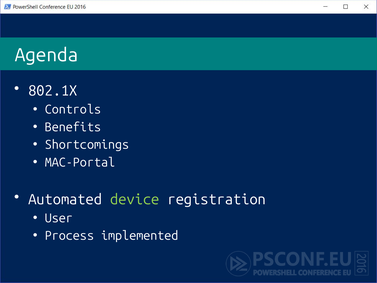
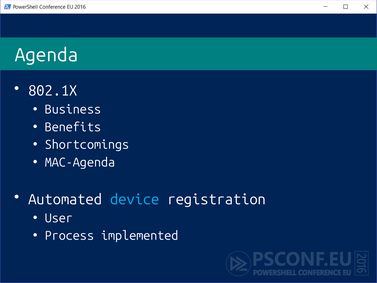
Controls: Controls -> Business (73, 109)
MAC-Portal: MAC-Portal -> MAC-Agenda (80, 162)
device colour: light green -> light blue (135, 199)
